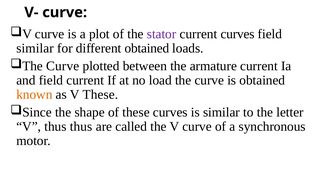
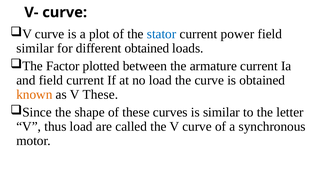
stator colour: purple -> blue (162, 34)
current curves: curves -> power (237, 34)
Curve: Curve -> Factor (63, 66)
thus thus: thus -> load (81, 127)
